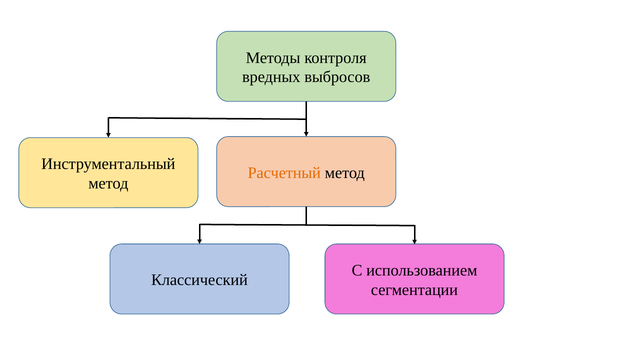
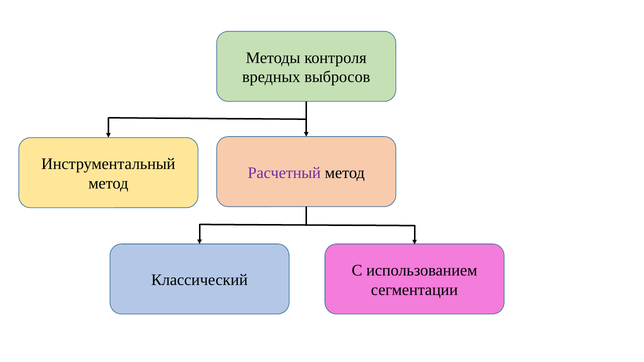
Расчетный colour: orange -> purple (284, 173)
